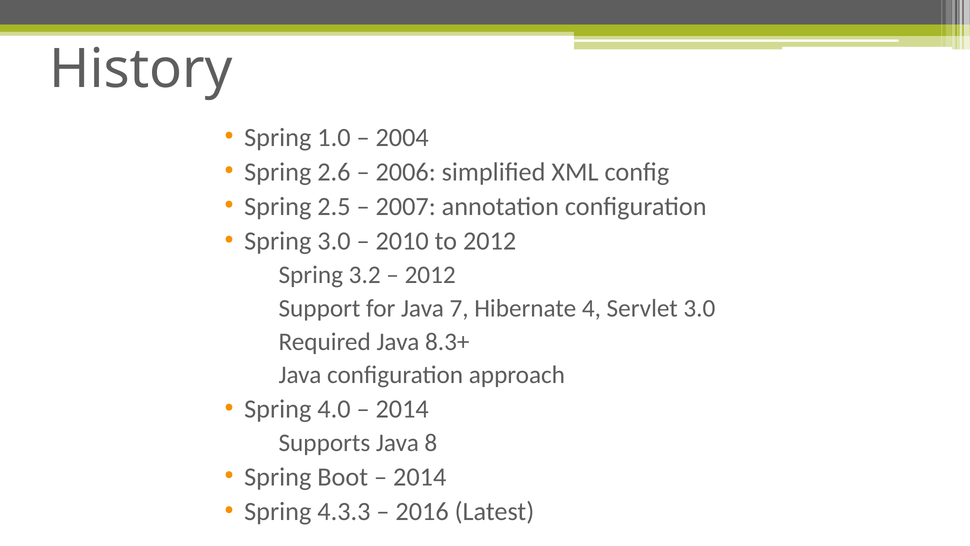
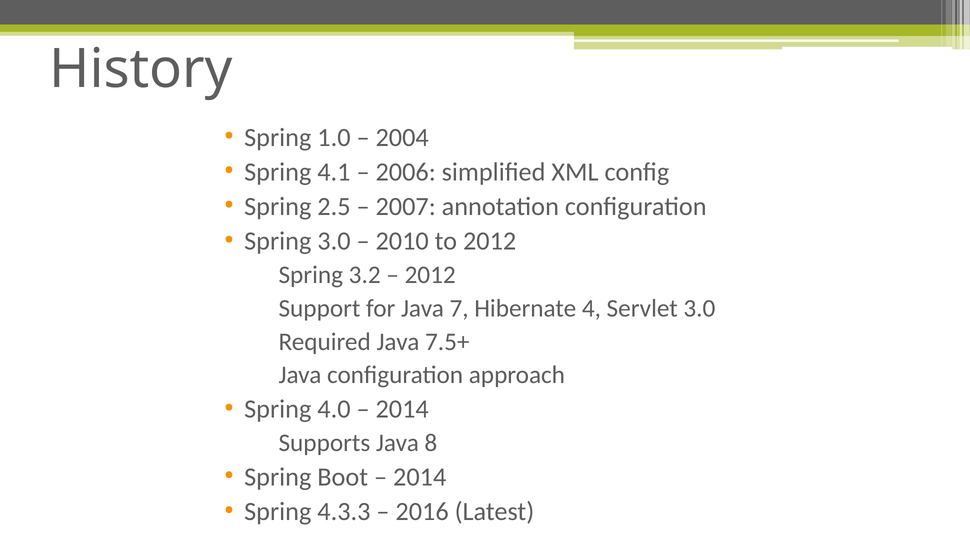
2.6: 2.6 -> 4.1 (334, 172)
8.3+: 8.3+ -> 7.5+ (447, 341)
